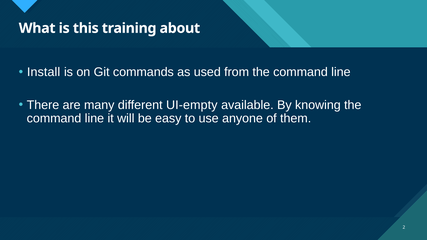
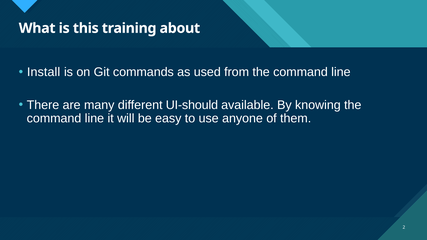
UI-empty: UI-empty -> UI-should (192, 105)
